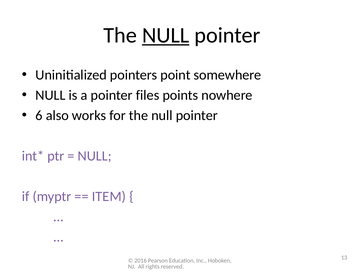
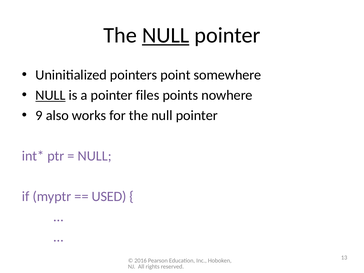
NULL underline: none -> present (51, 95)
6: 6 -> 9 (39, 115)
ITEM: ITEM -> USED (109, 196)
